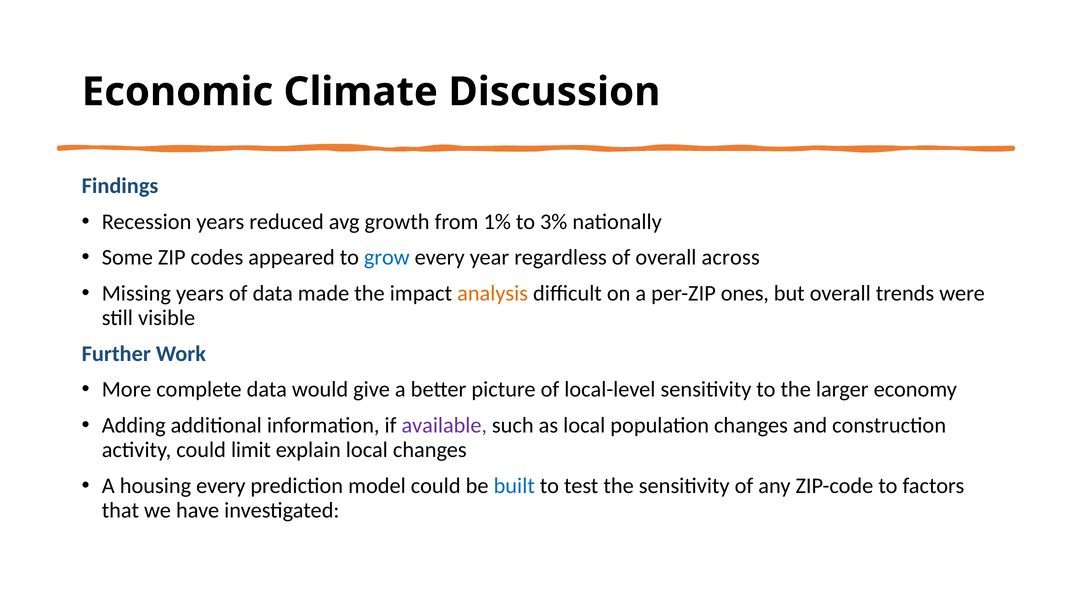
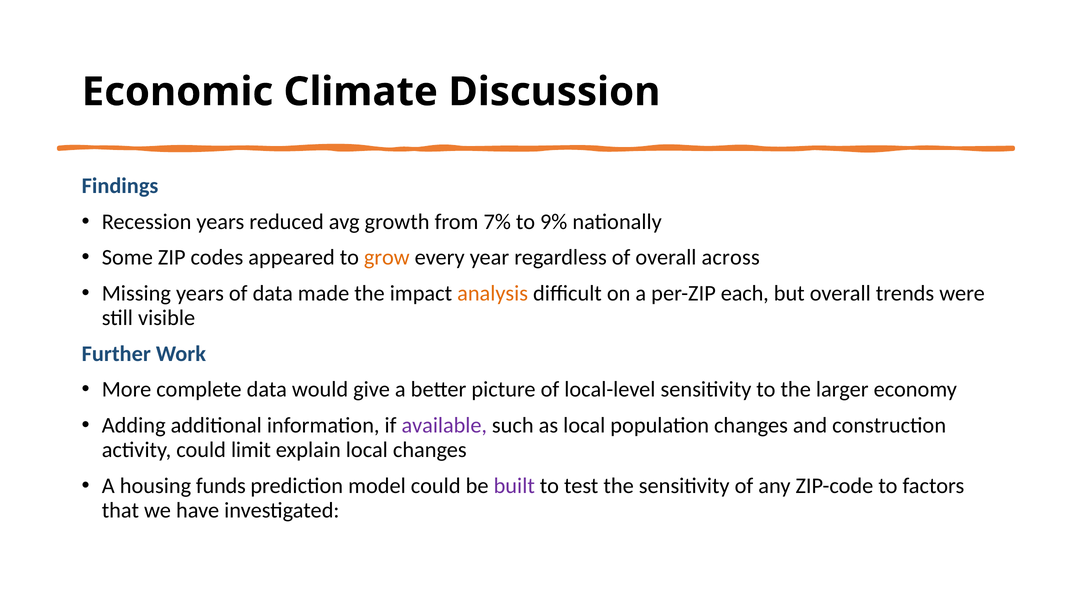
1%: 1% -> 7% (497, 222)
3%: 3% -> 9% (554, 222)
grow colour: blue -> orange (387, 258)
ones: ones -> each (745, 293)
housing every: every -> funds (221, 486)
built colour: blue -> purple (514, 486)
